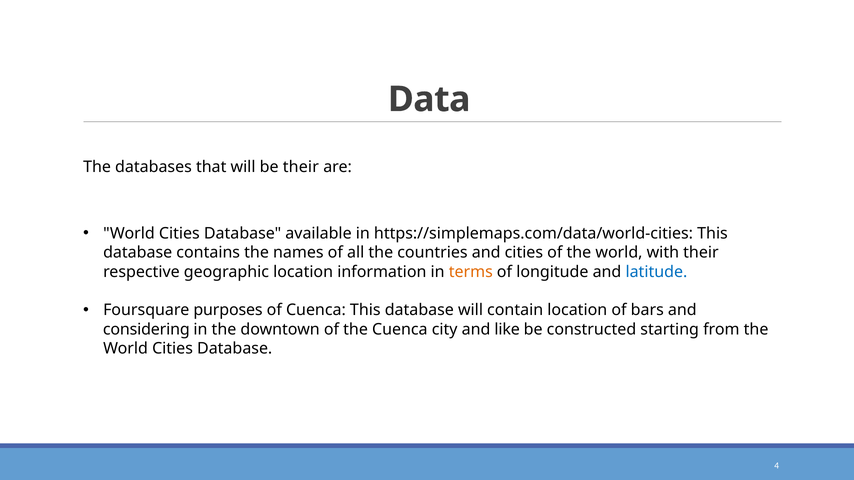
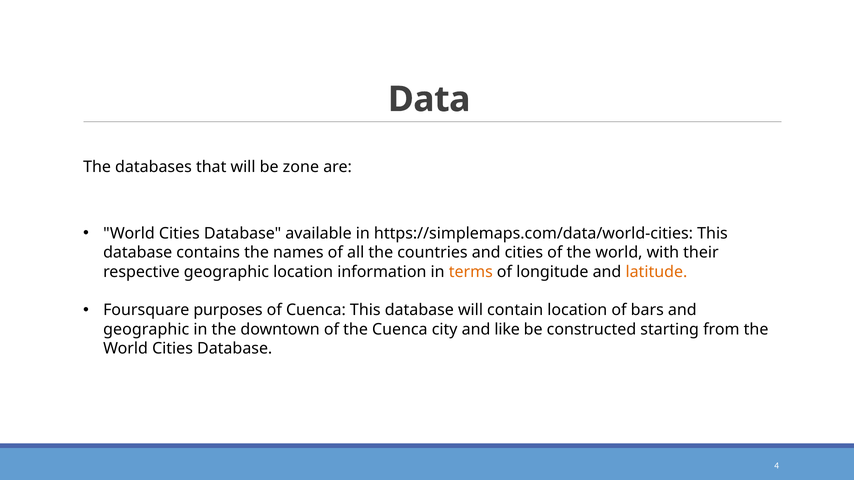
be their: their -> zone (301, 167)
latitude colour: blue -> orange (656, 272)
considering: considering -> geographic (146, 330)
